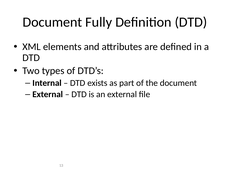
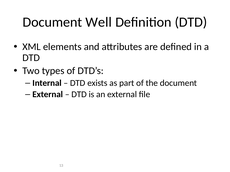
Fully: Fully -> Well (99, 22)
